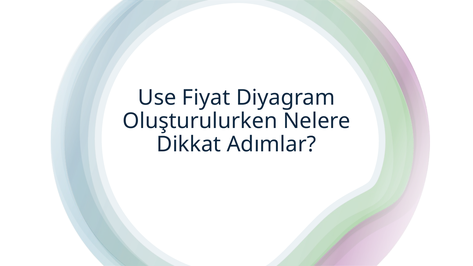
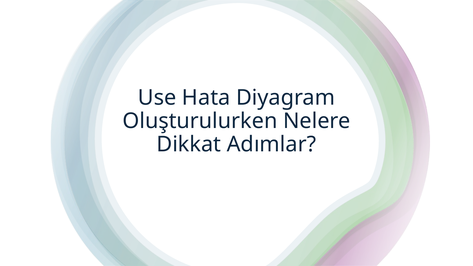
Fiyat: Fiyat -> Hata (206, 98)
